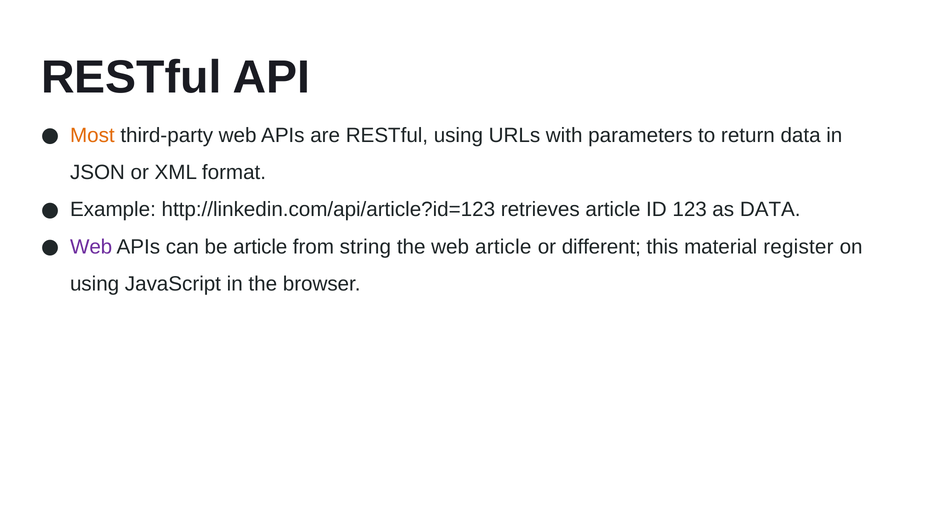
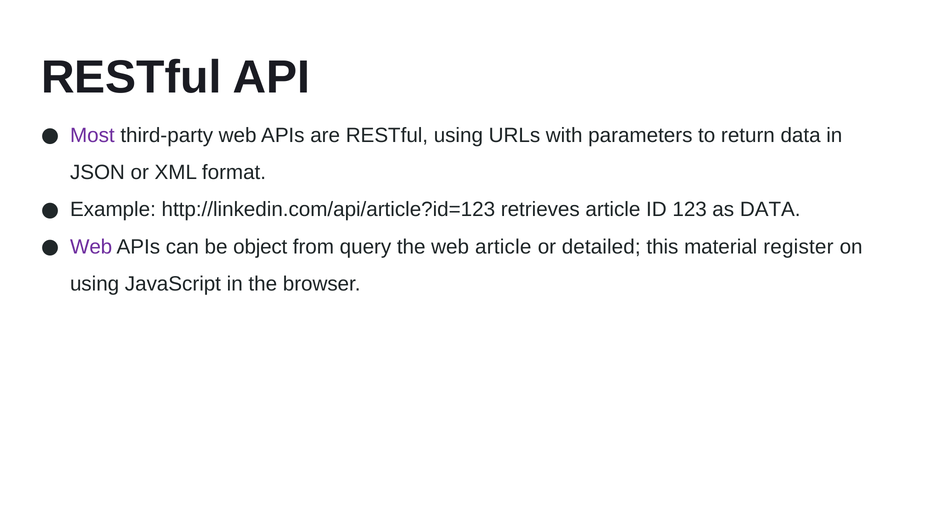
Most colour: orange -> purple (92, 135)
be article: article -> object (260, 247)
string: string -> query (365, 247)
different: different -> detailed (601, 247)
